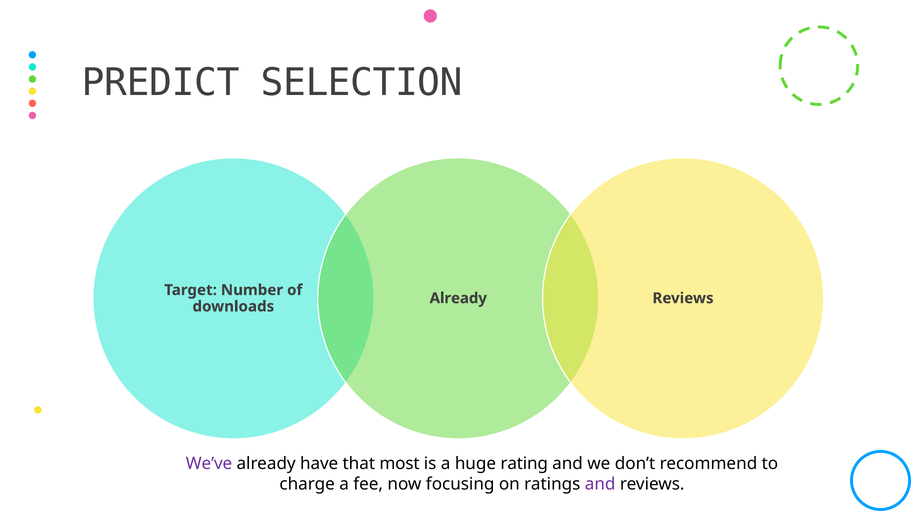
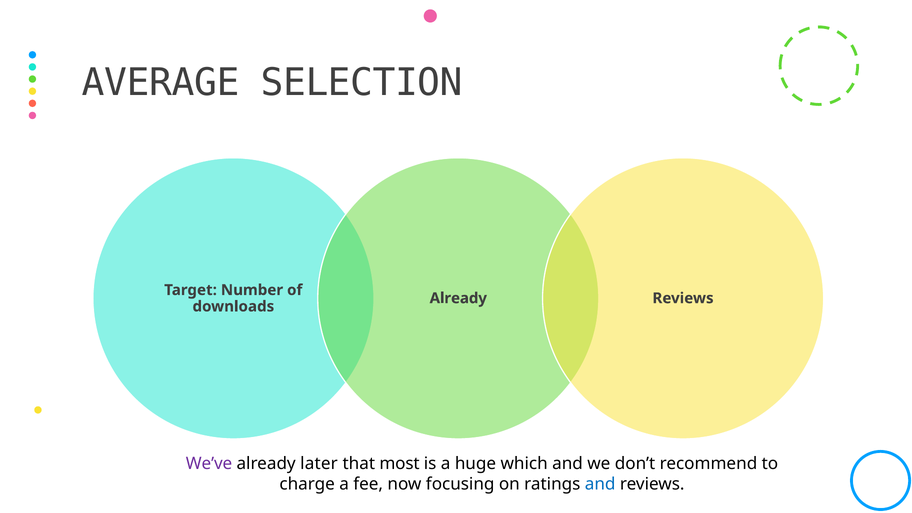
PREDICT: PREDICT -> AVERAGE (161, 83)
have: have -> later (319, 464)
rating: rating -> which (524, 464)
and colour: purple -> blue (600, 484)
